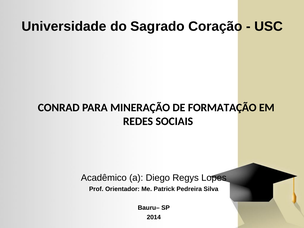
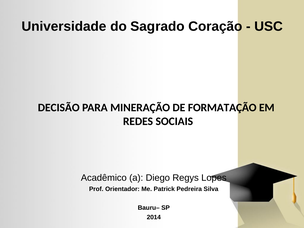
CONRAD: CONRAD -> DECISÃO (59, 108)
